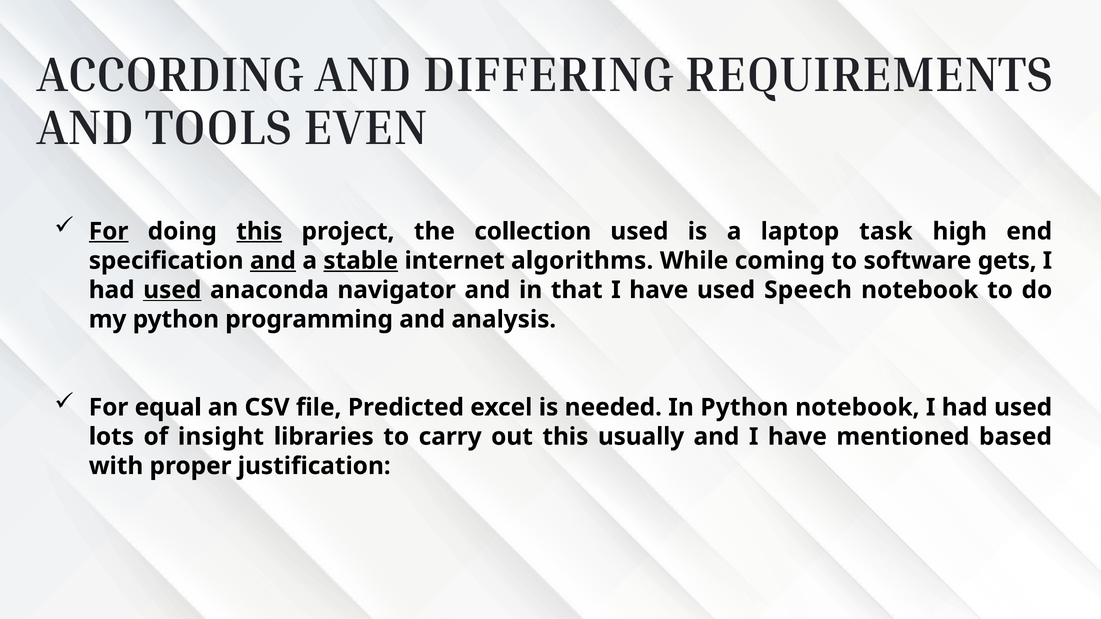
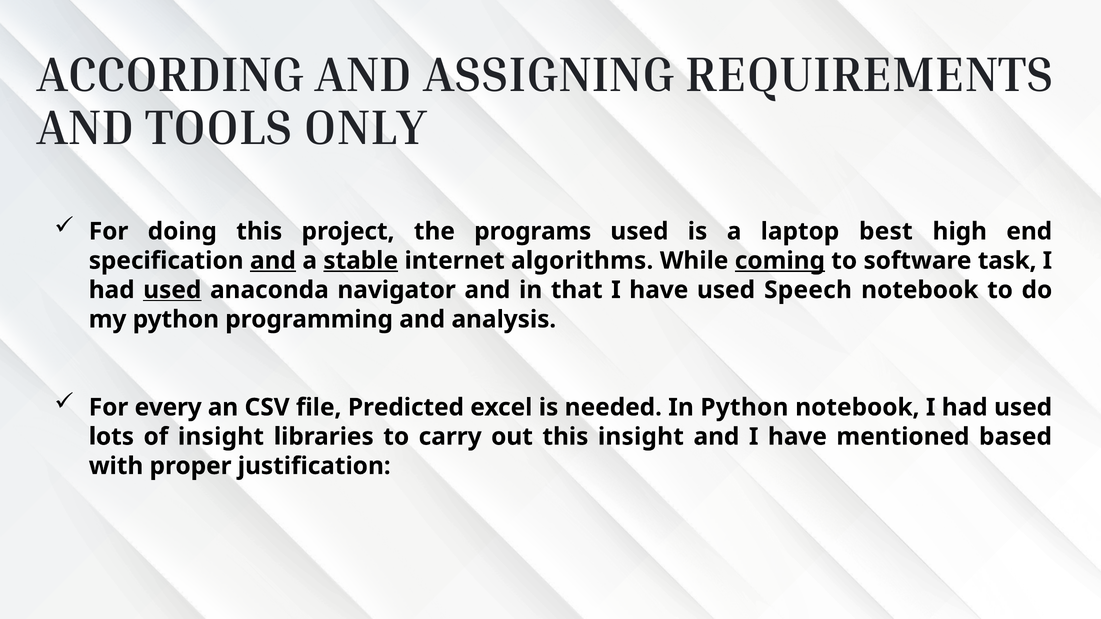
DIFFERING: DIFFERING -> ASSIGNING (549, 75)
EVEN: EVEN -> ONLY (365, 128)
For underline: present -> none (109, 231)
this underline: present -> none (259, 231)
collection: collection -> programs (533, 231)
task: task -> best (886, 231)
coming underline: none -> present (780, 261)
gets: gets -> task (1007, 261)
equal: equal -> every (168, 408)
this usually: usually -> insight (641, 437)
